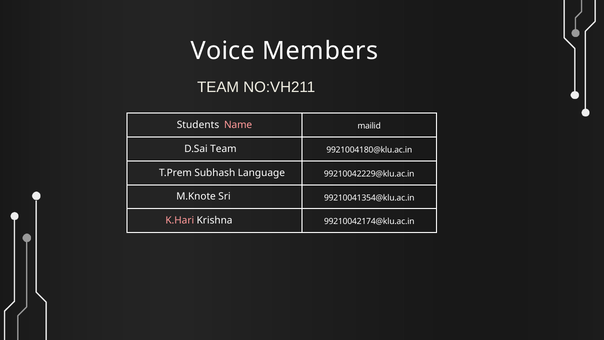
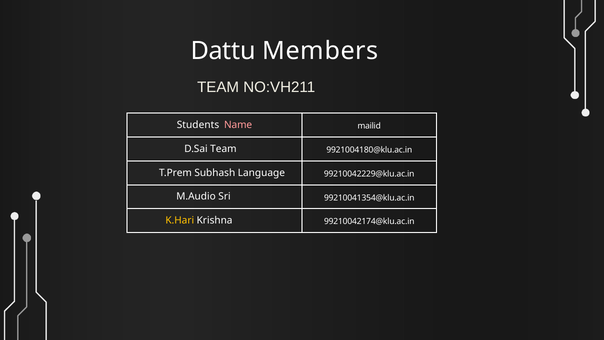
Voice: Voice -> Dattu (223, 51)
M.Knote: M.Knote -> M.Audio (196, 196)
K.Hari colour: pink -> yellow (180, 220)
